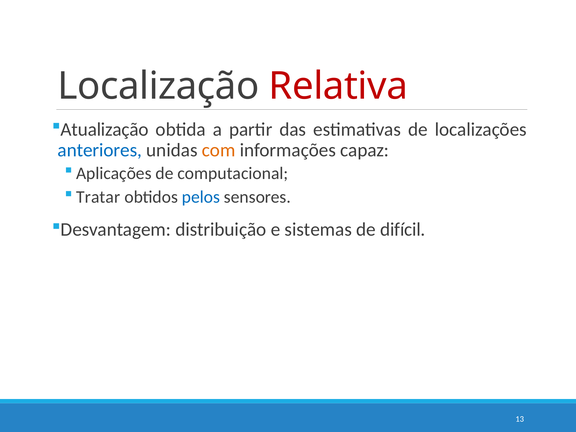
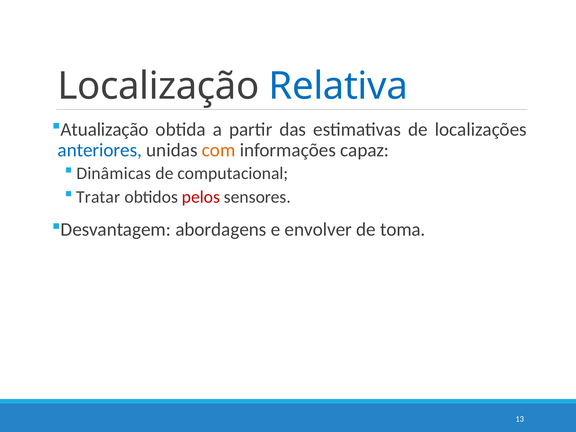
Relativa colour: red -> blue (338, 86)
Aplicações: Aplicações -> Dinâmicas (114, 173)
pelos colour: blue -> red (201, 197)
distribuição: distribuição -> abordagens (221, 230)
sistemas: sistemas -> envolver (318, 230)
difícil: difícil -> toma (403, 230)
